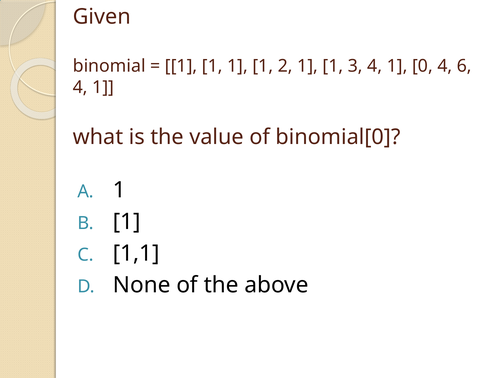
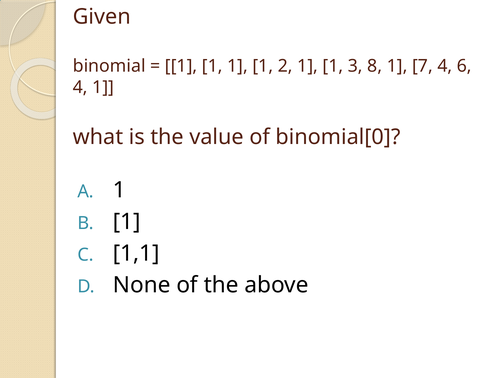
3 4: 4 -> 8 (375, 66)
0: 0 -> 7 (422, 66)
